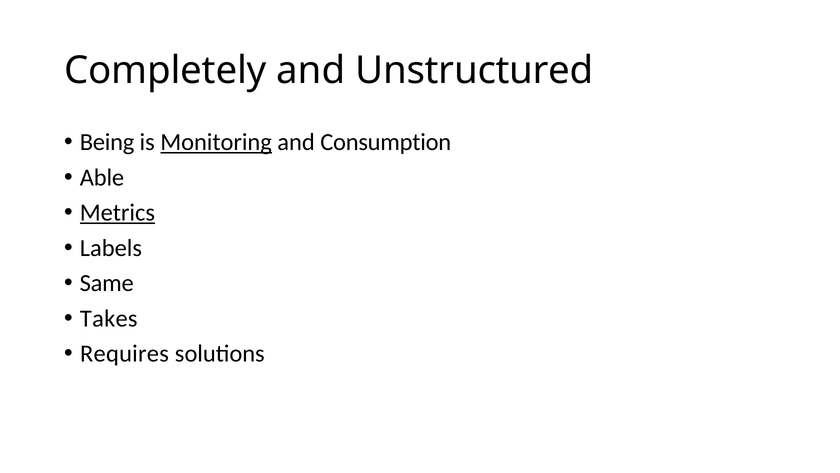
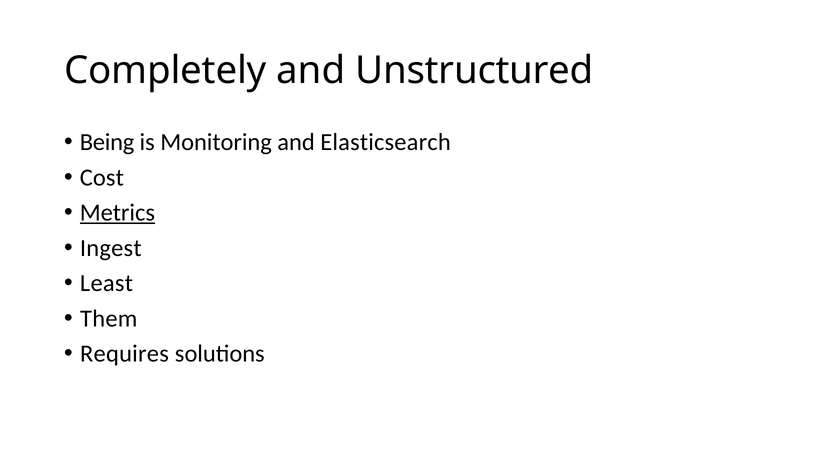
Monitoring underline: present -> none (216, 142)
Consumption: Consumption -> Elasticsearch (386, 142)
Able: Able -> Cost (102, 177)
Labels: Labels -> Ingest (111, 248)
Same: Same -> Least (106, 283)
Takes: Takes -> Them (109, 318)
